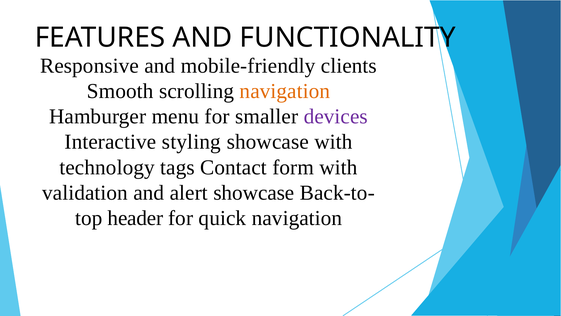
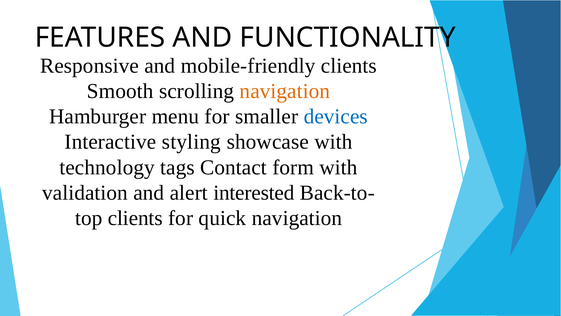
devices colour: purple -> blue (336, 116)
alert showcase: showcase -> interested (254, 192)
header: header -> clients (135, 218)
